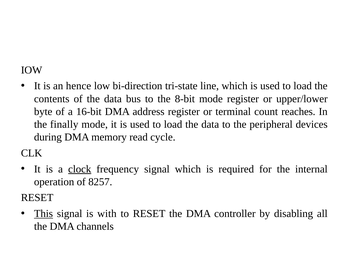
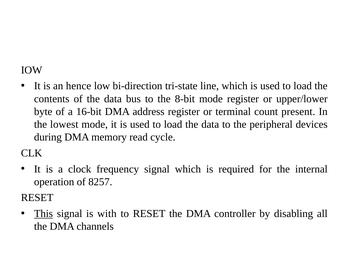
reaches: reaches -> present (298, 111)
finally: finally -> lowest (64, 124)
clock underline: present -> none (80, 169)
